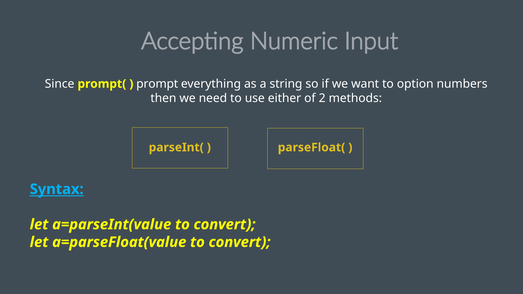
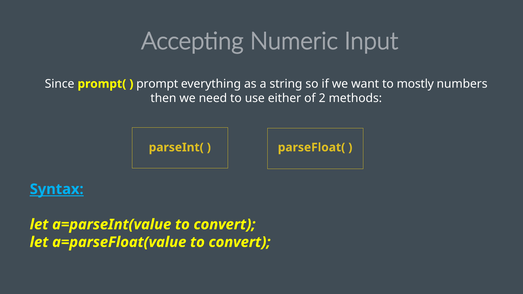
option: option -> mostly (415, 84)
